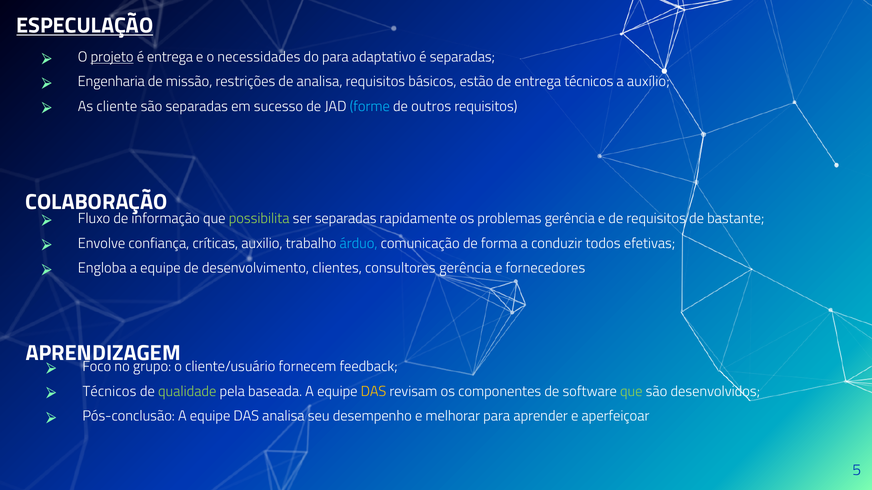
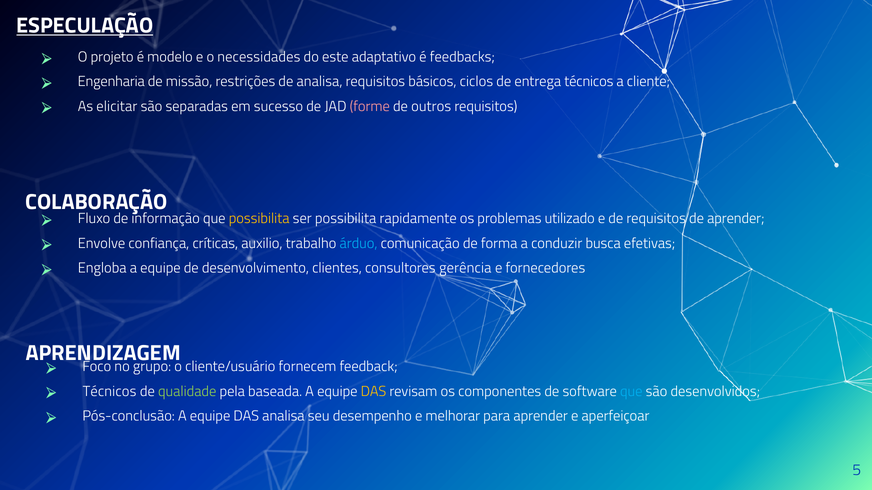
projeto underline: present -> none (112, 57)
é entrega: entrega -> modelo (170, 57)
do para: para -> este (335, 57)
é separadas: separadas -> feedbacks (462, 57)
estão: estão -> ciclos (476, 82)
auxílio: auxílio -> cliente (648, 82)
cliente: cliente -> elicitar (117, 107)
forme colour: light blue -> pink (370, 107)
possibilita colour: light green -> yellow (259, 219)
ser separadas: separadas -> possibilita (346, 219)
problemas gerência: gerência -> utilizado (570, 219)
de bastante: bastante -> aprender (736, 219)
todos: todos -> busca (603, 244)
que colour: light green -> light blue (631, 392)
